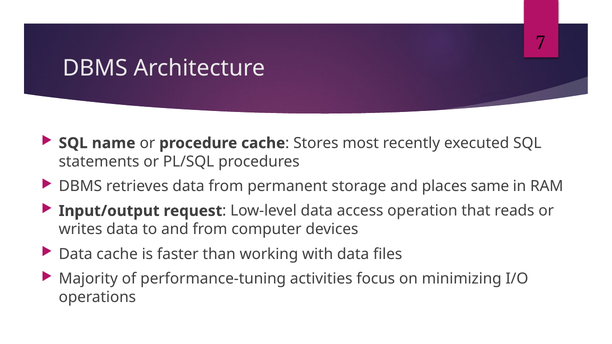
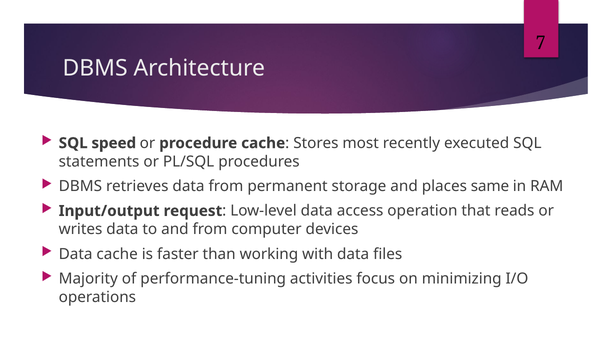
name: name -> speed (114, 143)
